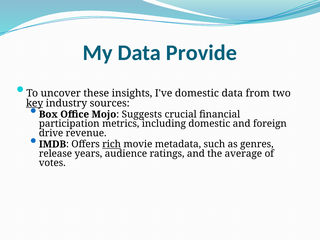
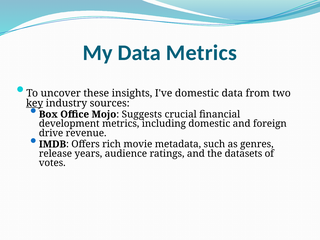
Data Provide: Provide -> Metrics (201, 53)
participation: participation -> development (69, 124)
rich underline: present -> none (112, 144)
average: average -> datasets (243, 154)
